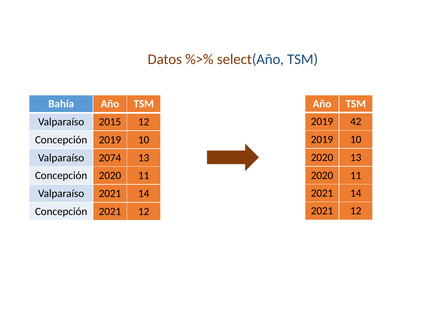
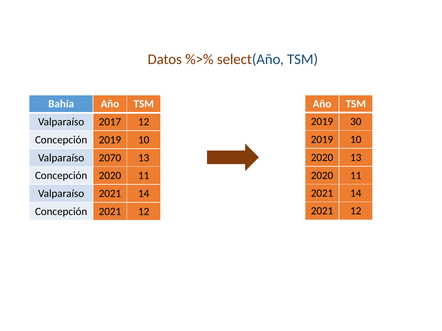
42: 42 -> 30 (356, 122)
2015: 2015 -> 2017 (110, 122)
2074: 2074 -> 2070 (110, 158)
